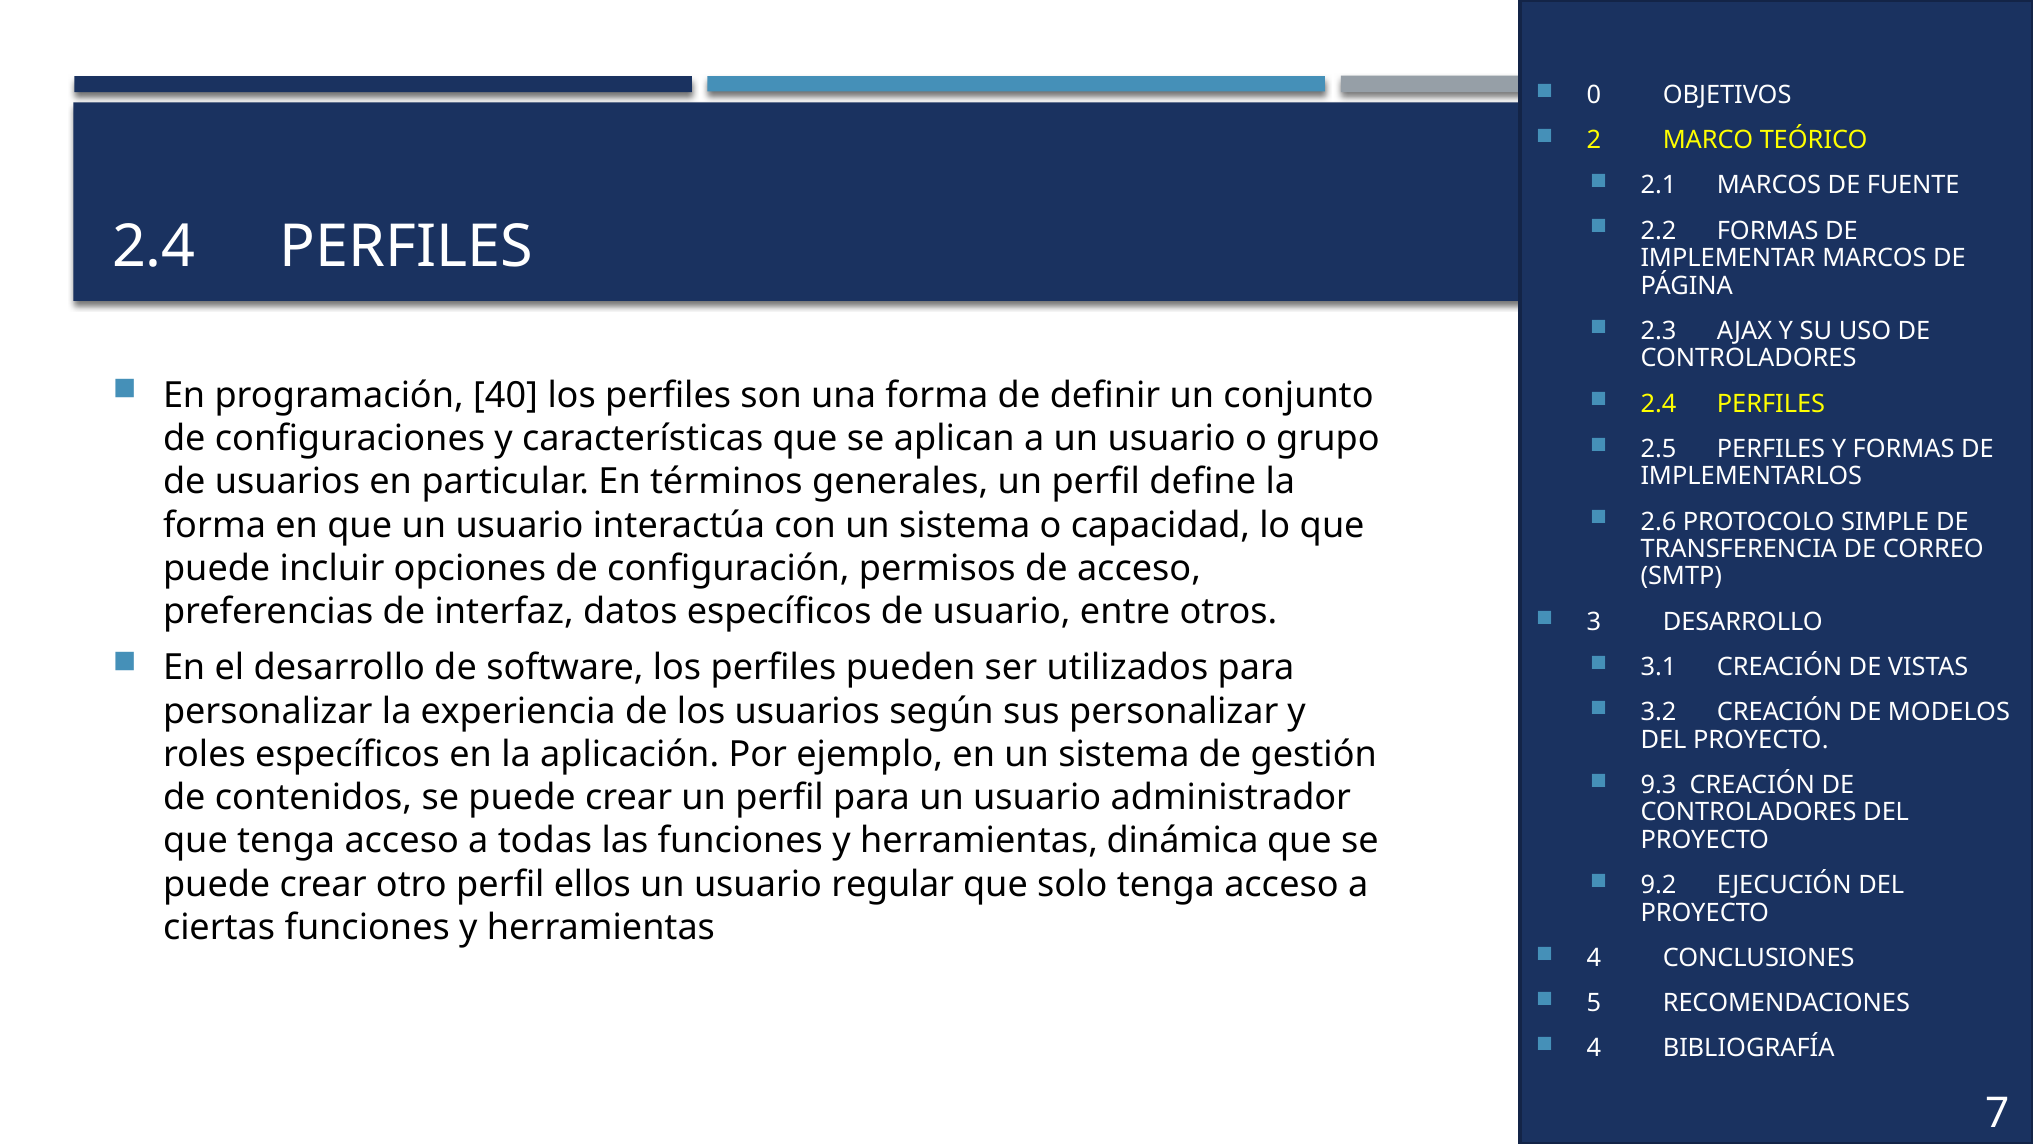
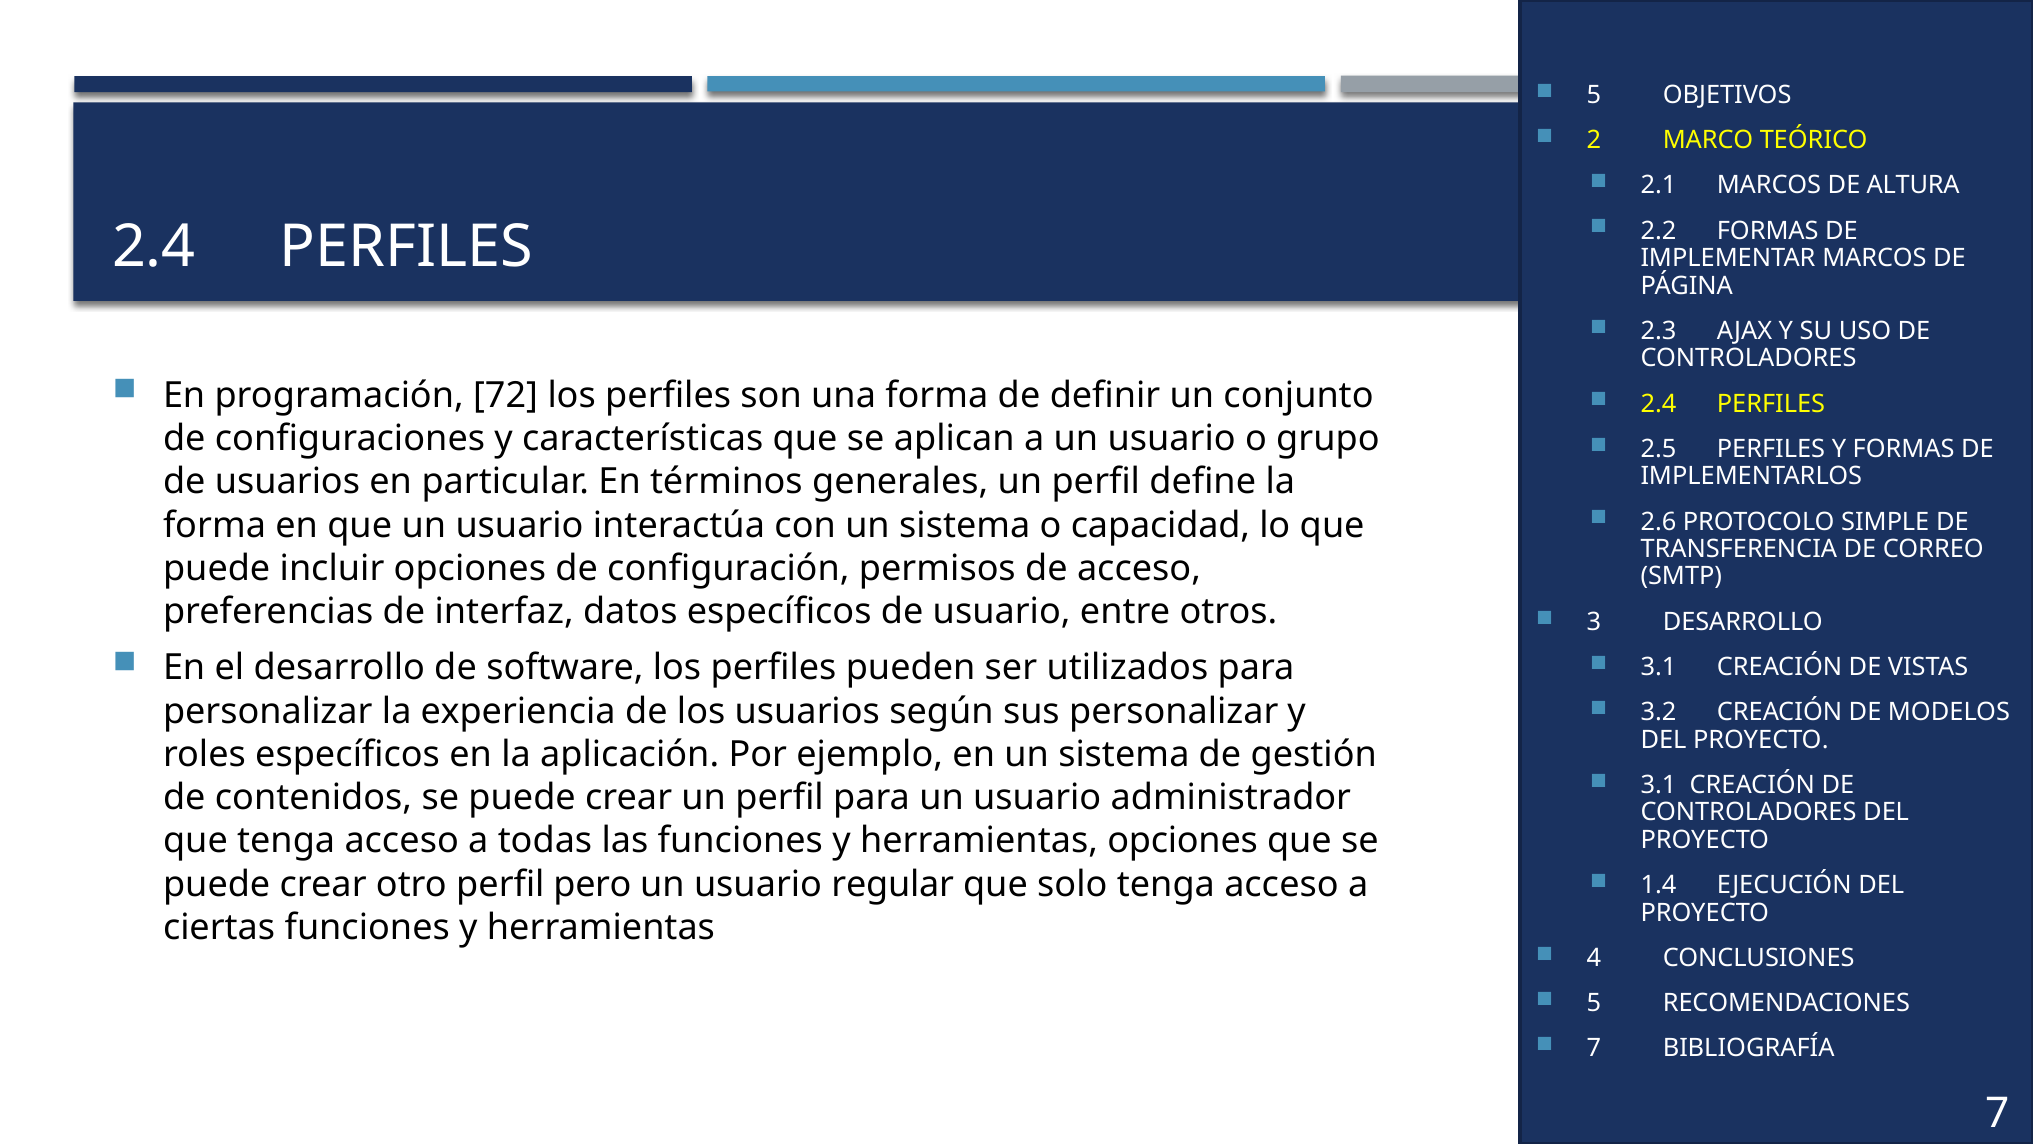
0: 0 -> 5 (1594, 95)
FUENTE: FUENTE -> ALTURA (1913, 185)
40: 40 -> 72 (506, 395)
9.3: 9.3 -> 3.1 (1659, 785)
herramientas dinámica: dinámica -> opciones (1183, 841)
9.2: 9.2 -> 1.4 (1659, 885)
ellos: ellos -> pero (593, 884)
4: 4 -> 7 (1594, 1048)
